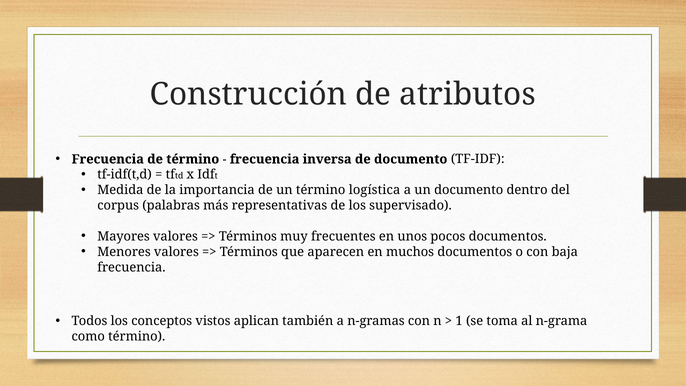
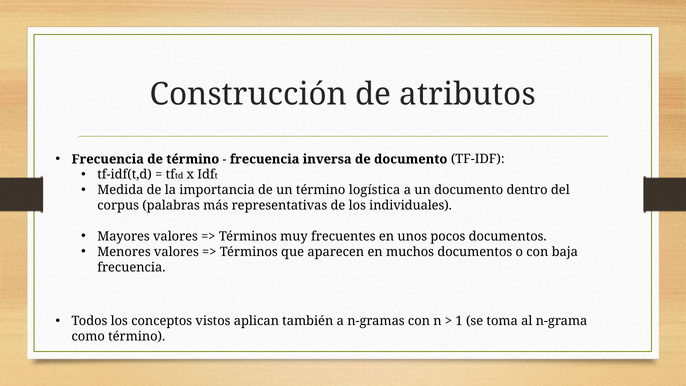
supervisado: supervisado -> individuales (411, 205)
